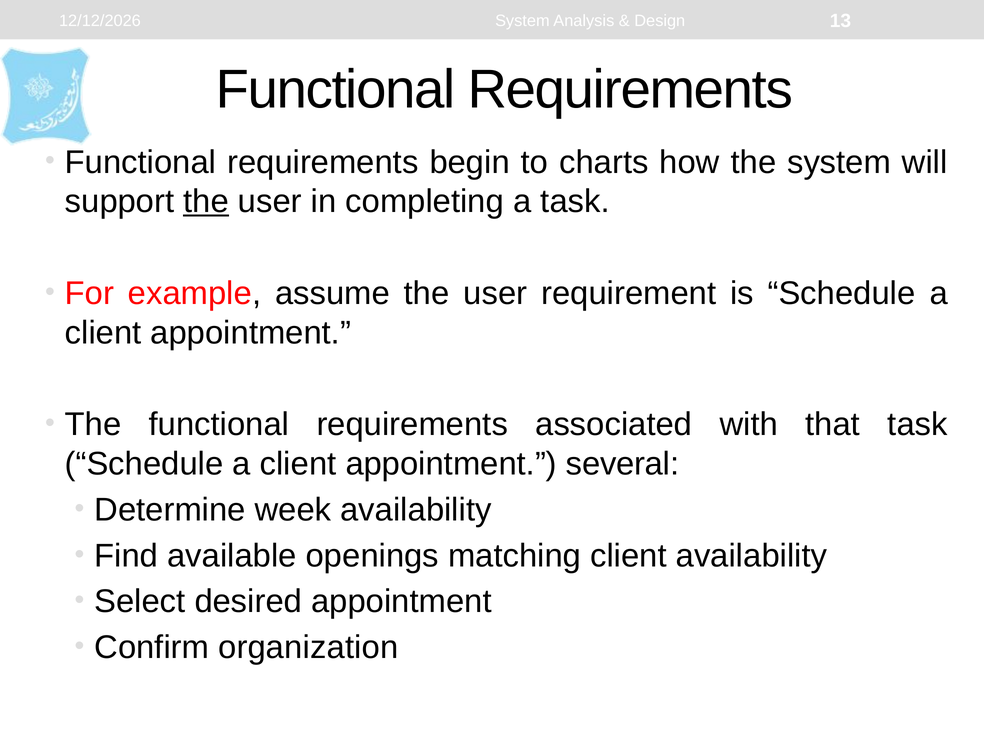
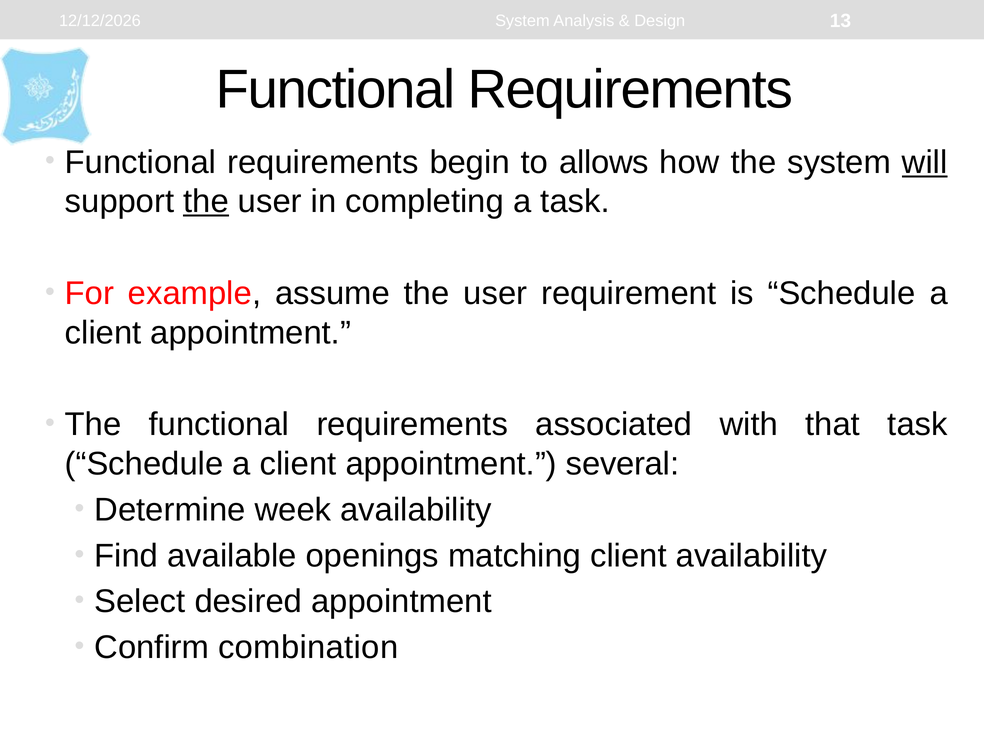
charts: charts -> allows (604, 162)
will underline: none -> present (925, 162)
organization: organization -> combination (308, 648)
